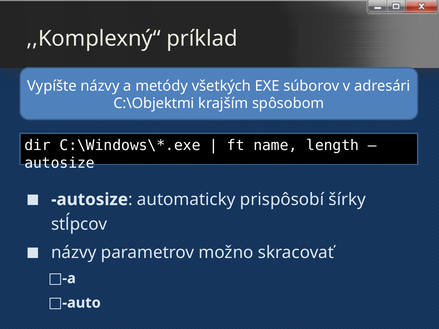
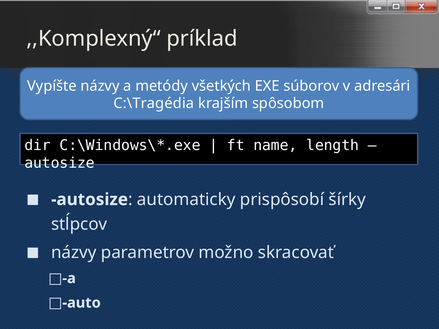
C:\Objektmi: C:\Objektmi -> C:\Tragédia (154, 104)
